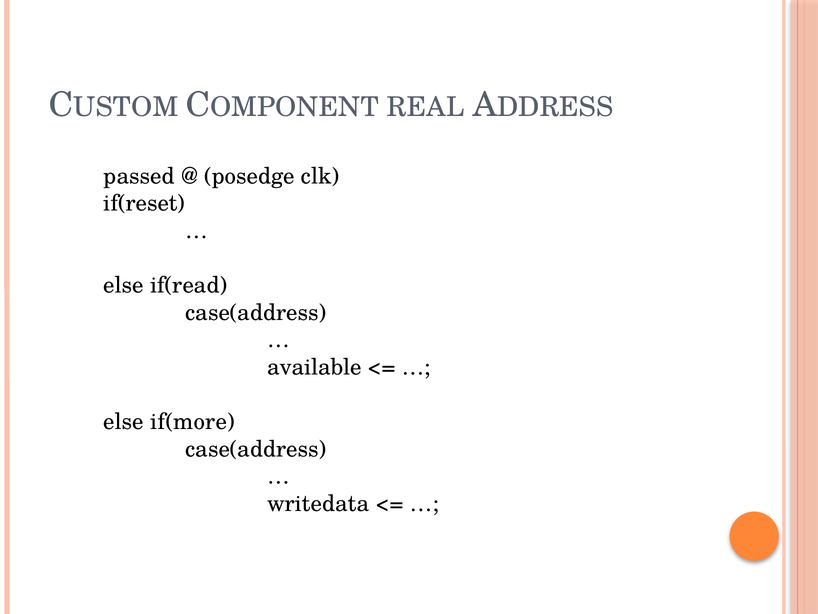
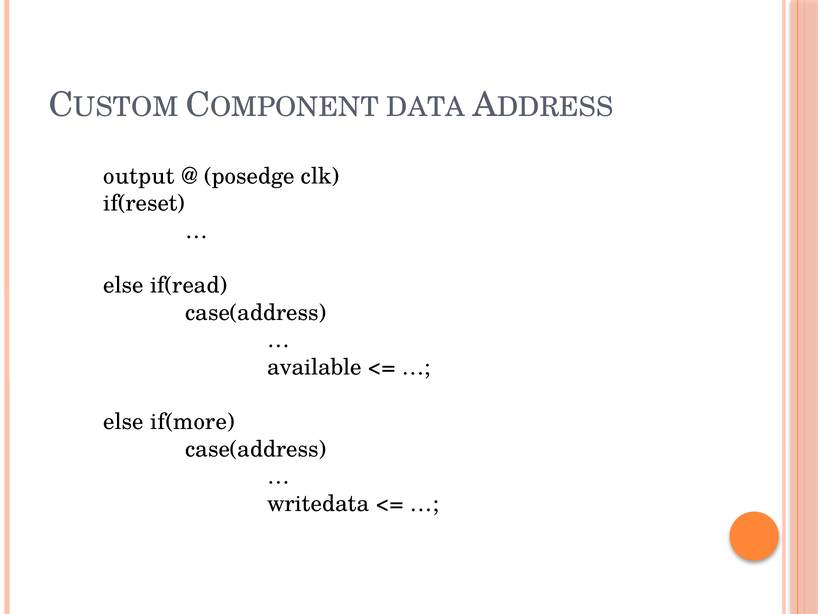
REAL: REAL -> DATA (426, 107)
passed: passed -> output (139, 176)
